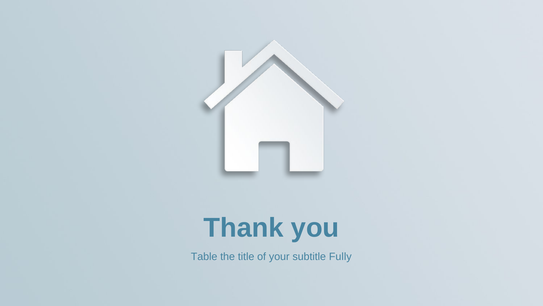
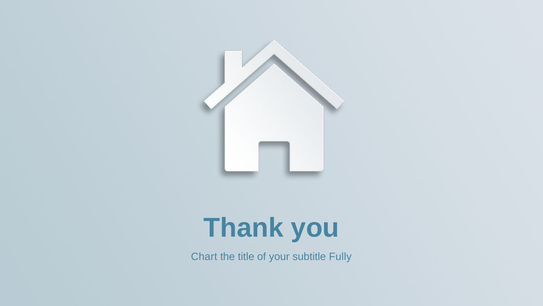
Table: Table -> Chart (204, 256)
